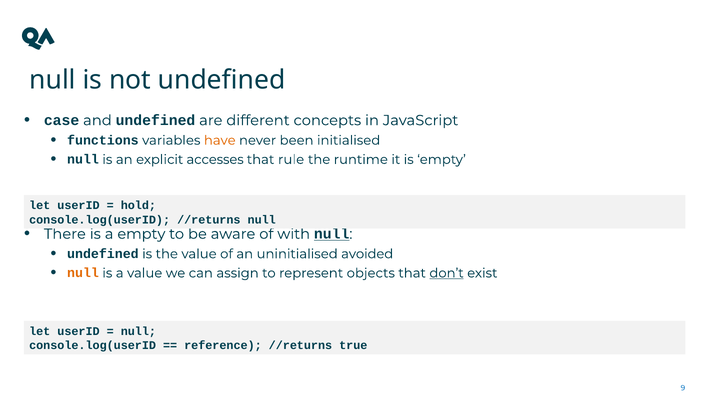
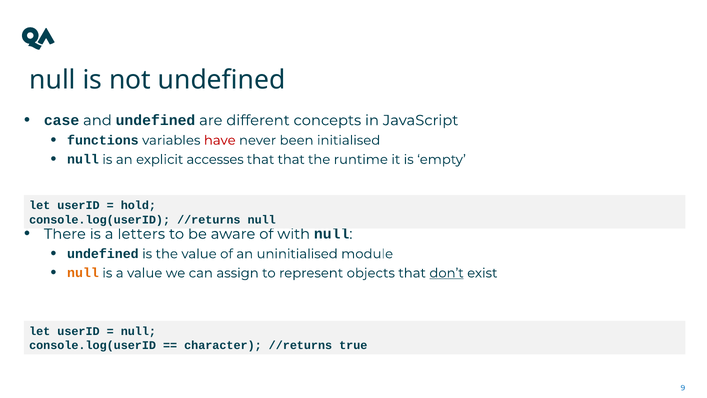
have colour: orange -> red (220, 140)
that rule: rule -> that (291, 159)
a empty: empty -> letters (141, 234)
null underline: present -> none (332, 234)
avoided: avoided -> module (367, 254)
reference: reference -> character (223, 345)
